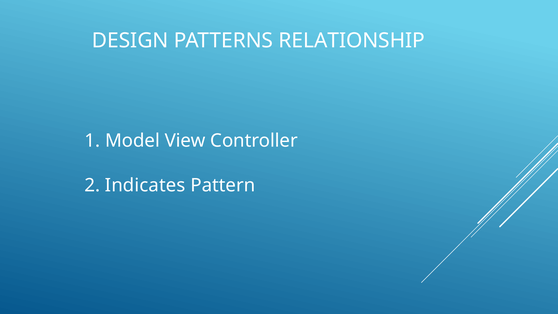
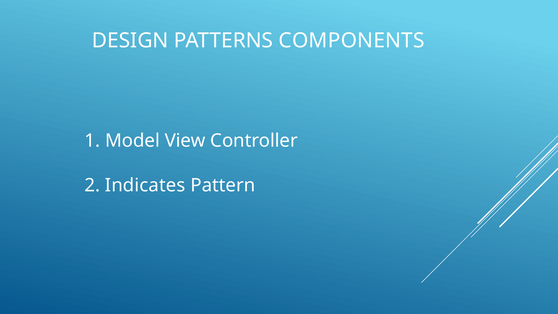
RELATIONSHIP: RELATIONSHIP -> COMPONENTS (352, 41)
